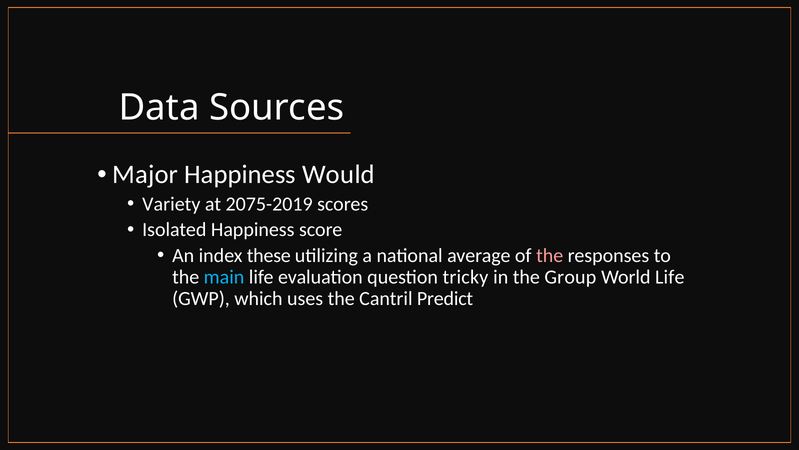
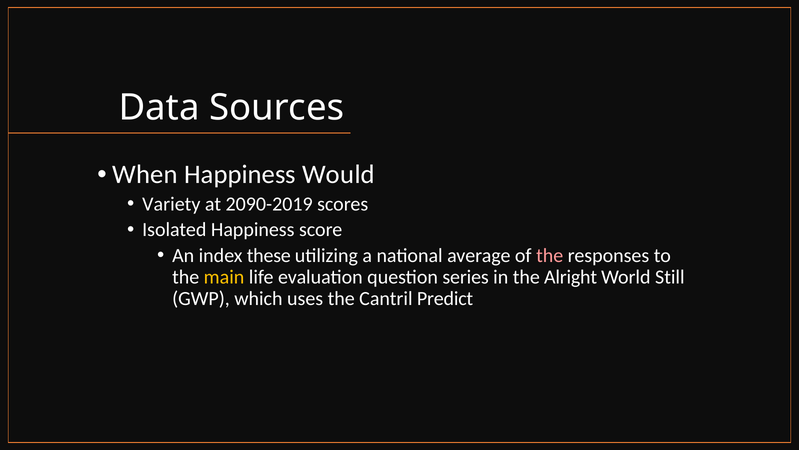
Major: Major -> When (145, 174)
2075-2019: 2075-2019 -> 2090-2019 (269, 204)
main colour: light blue -> yellow (224, 277)
tricky: tricky -> series (466, 277)
Group: Group -> Alright (571, 277)
World Life: Life -> Still (670, 277)
